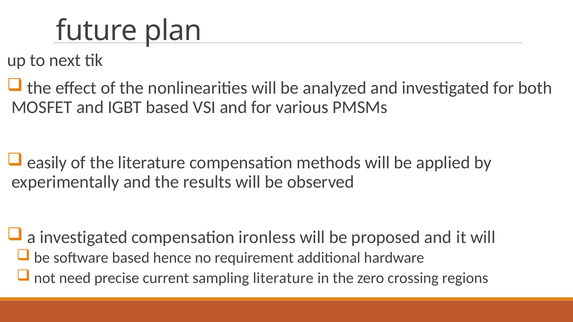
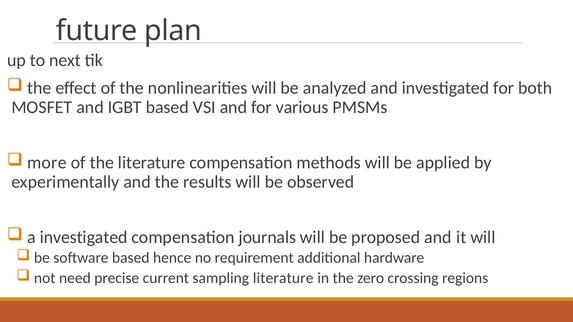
easily: easily -> more (47, 163)
ironless: ironless -> journals (267, 238)
